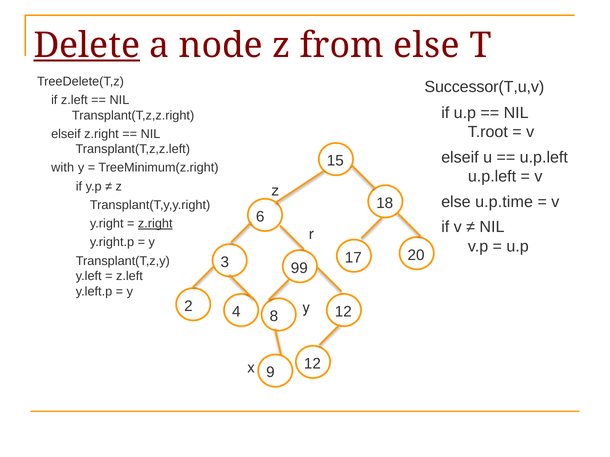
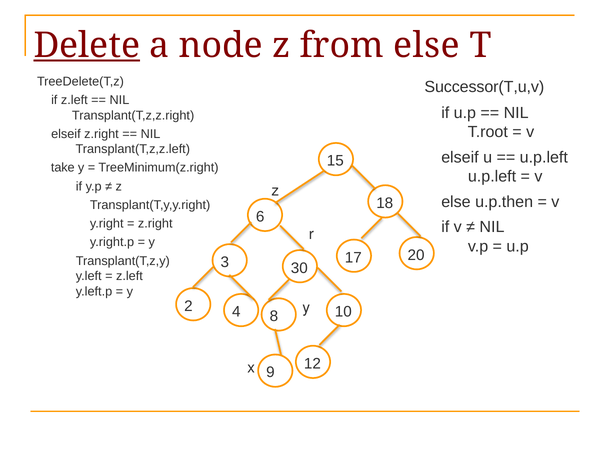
with: with -> take (63, 168)
u.p.time: u.p.time -> u.p.then (504, 202)
z.right underline: present -> none (155, 224)
99: 99 -> 30 (299, 268)
4 12: 12 -> 10 (343, 312)
